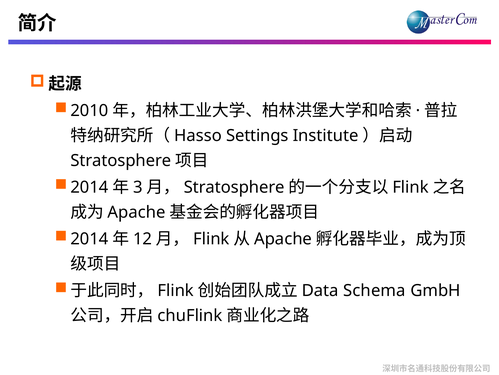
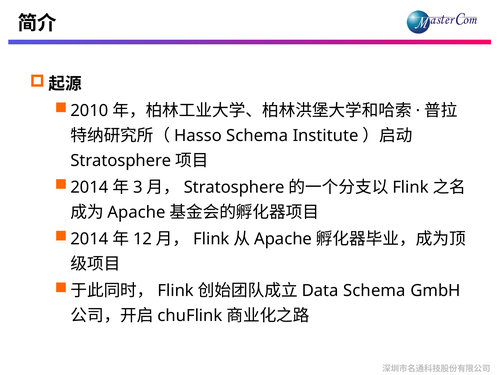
Settings: Settings -> Schema (257, 135)
